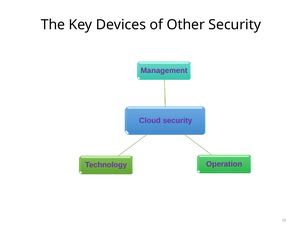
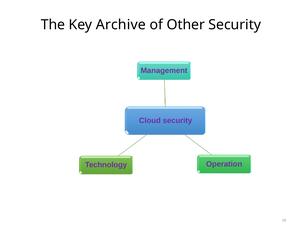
Devices: Devices -> Archive (121, 25)
